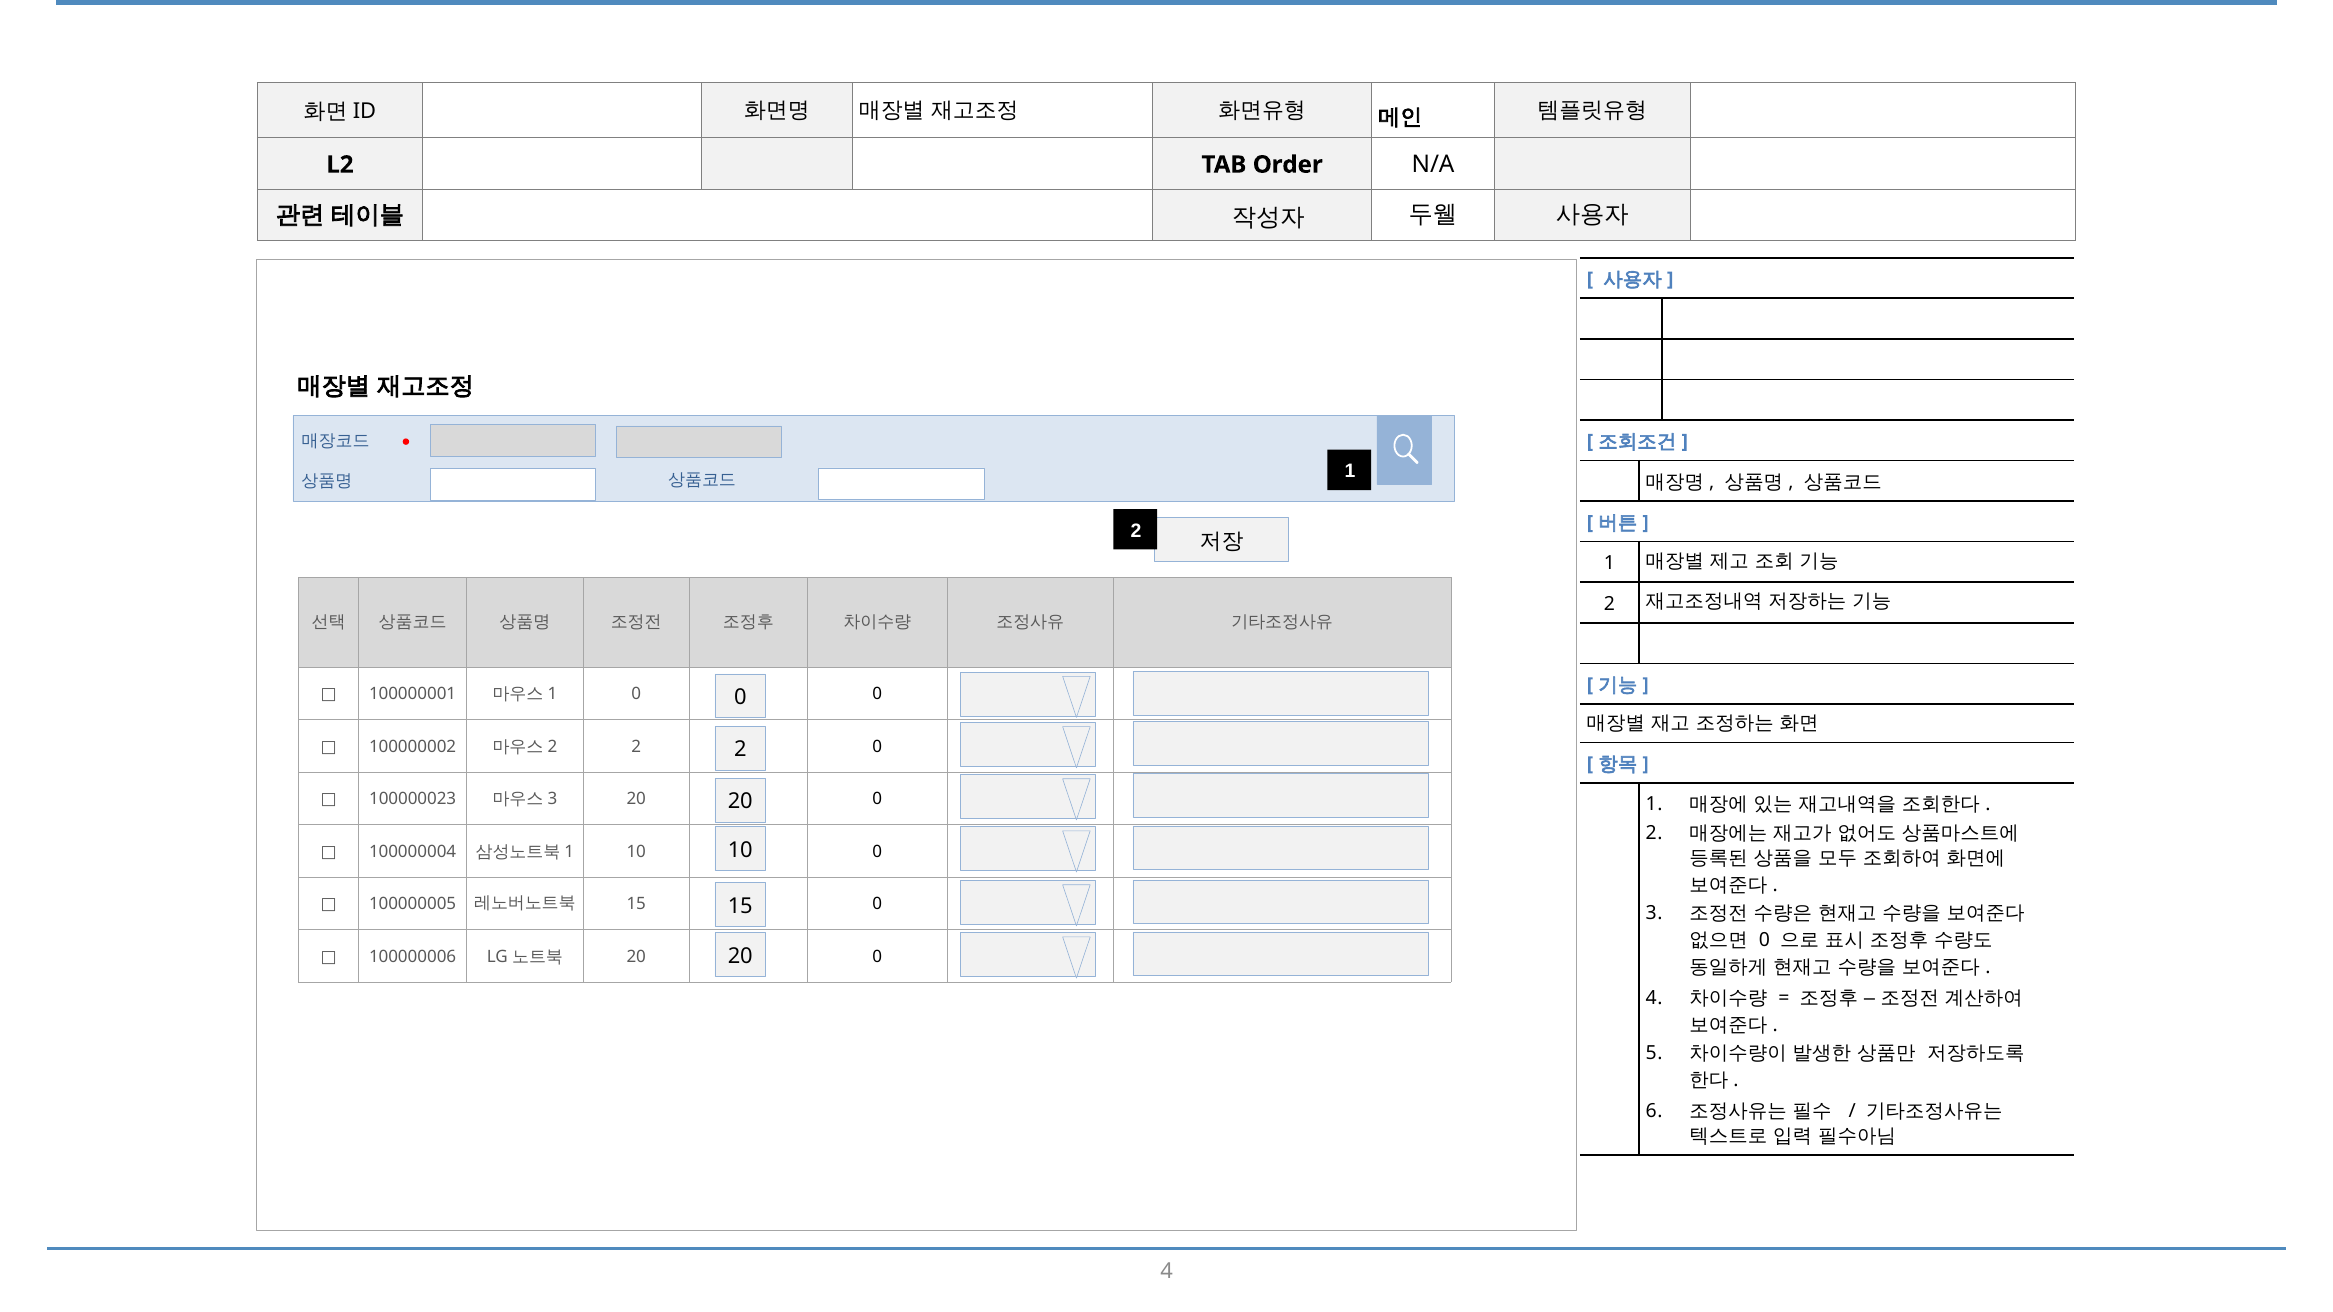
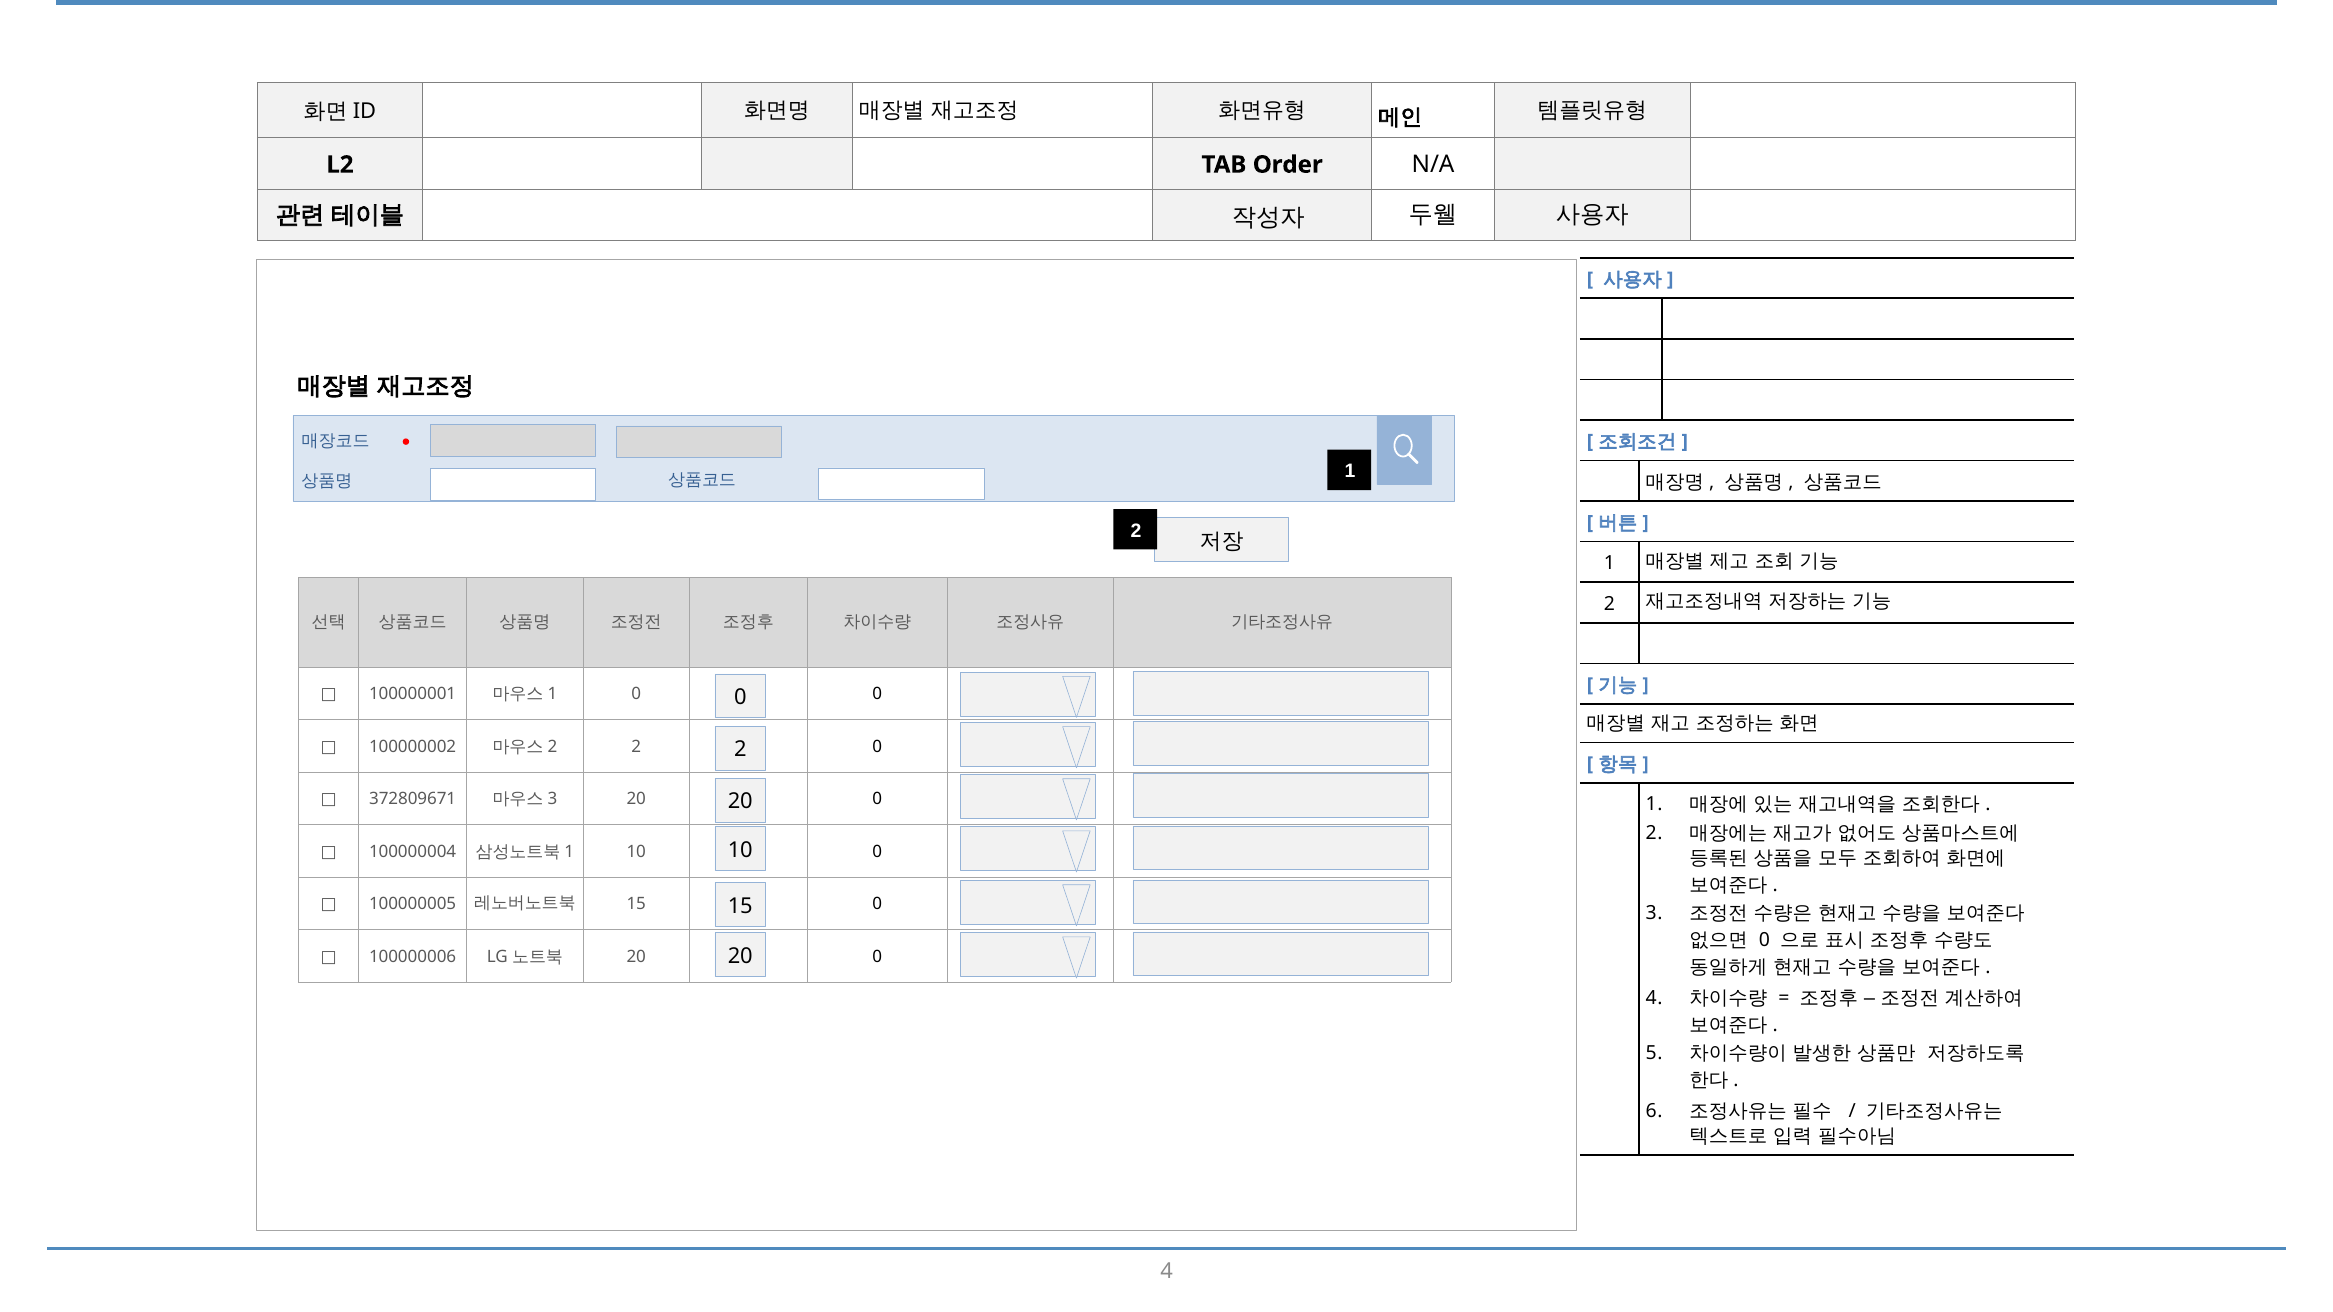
100000023: 100000023 -> 372809671 (413, 799)
